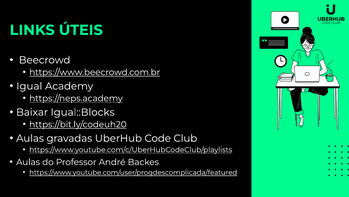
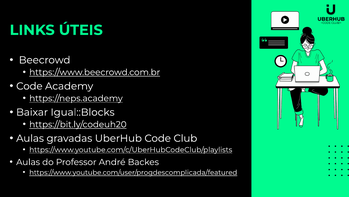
Igual: Igual -> Code (29, 86)
